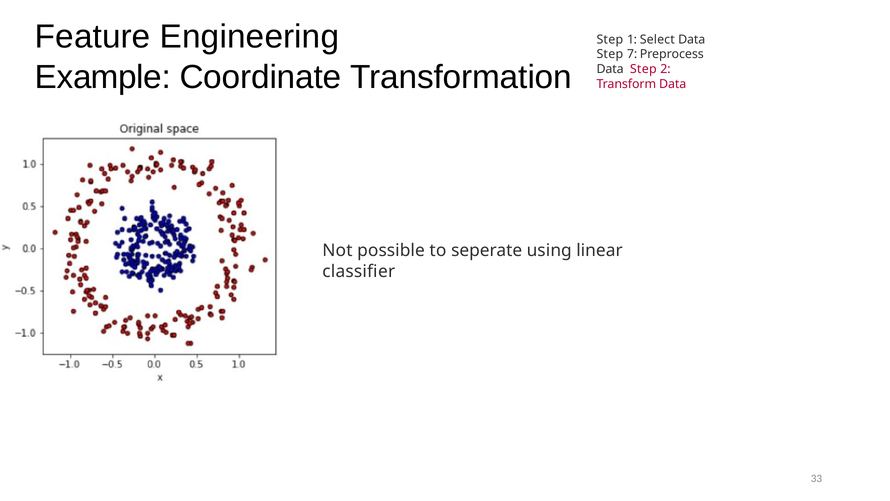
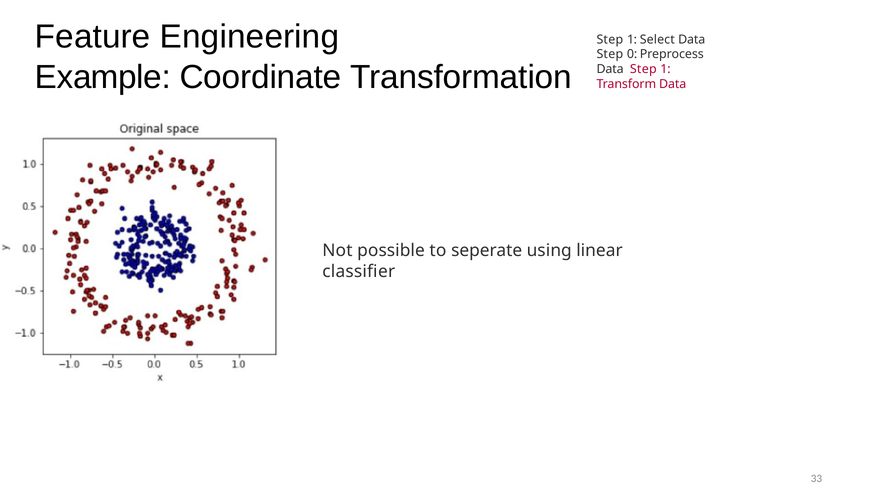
7: 7 -> 0 (632, 54)
Data Step 2: 2 -> 1 (666, 69)
